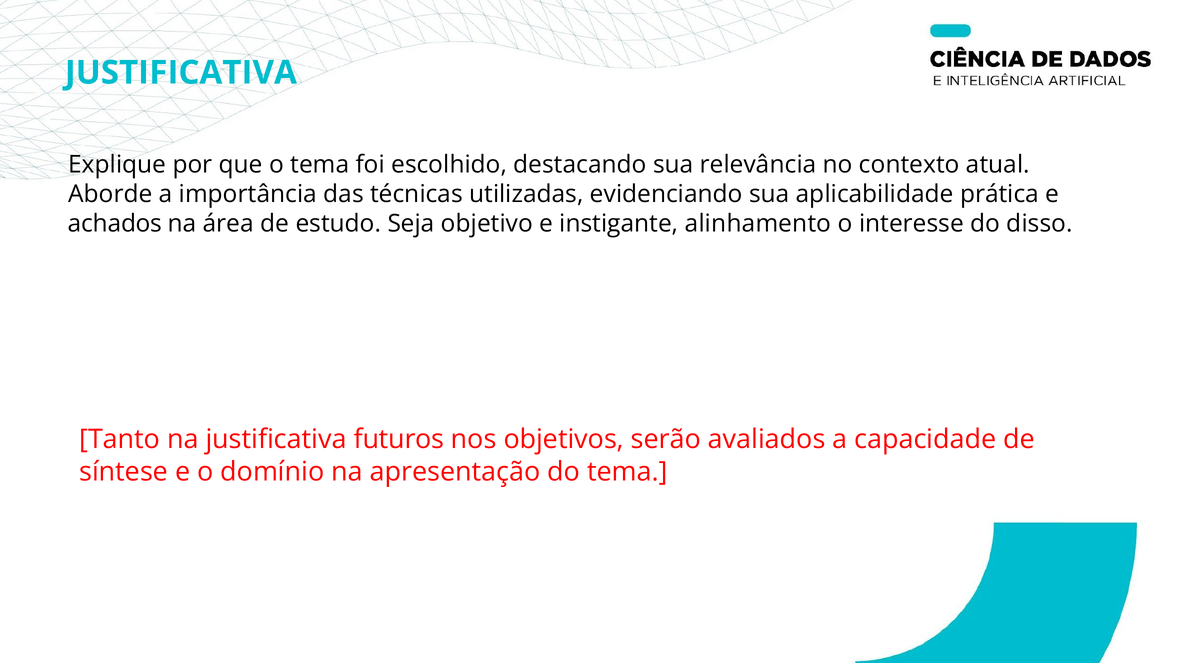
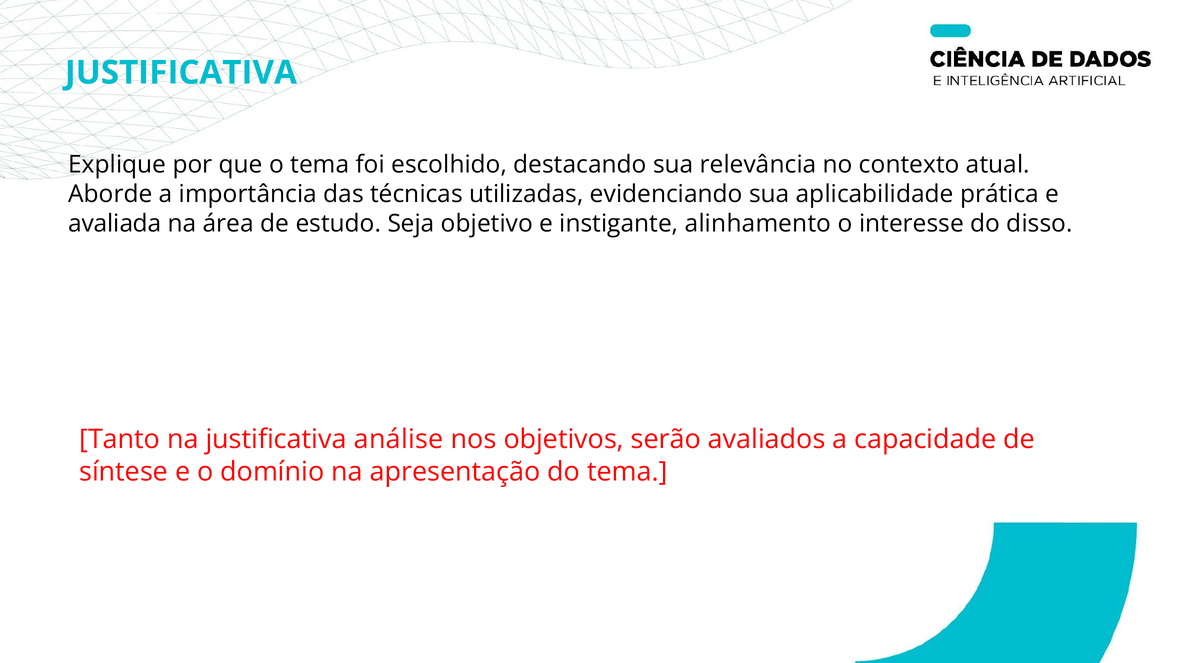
achados: achados -> avaliada (115, 224)
futuros: futuros -> análise (399, 439)
